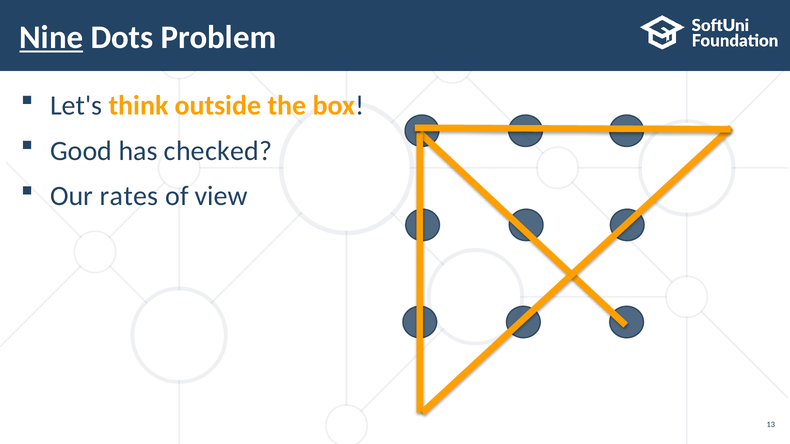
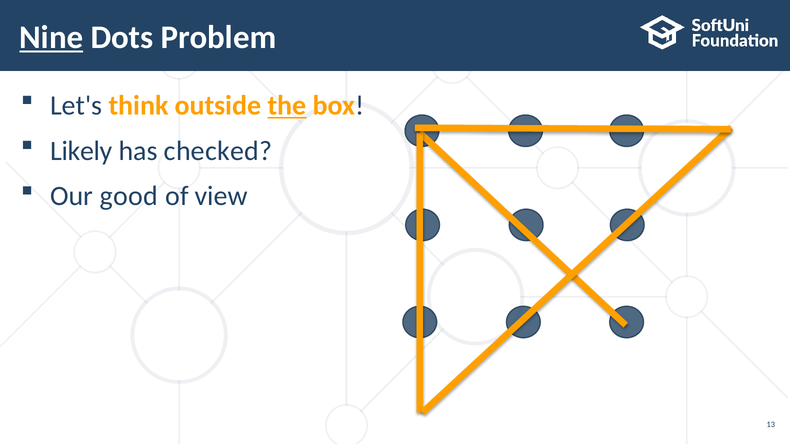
the underline: none -> present (287, 106)
Good: Good -> Likely (81, 151)
rates: rates -> good (129, 196)
